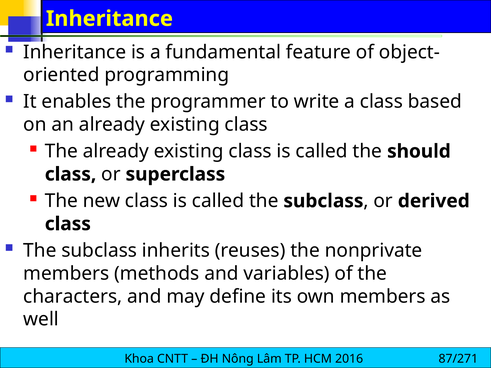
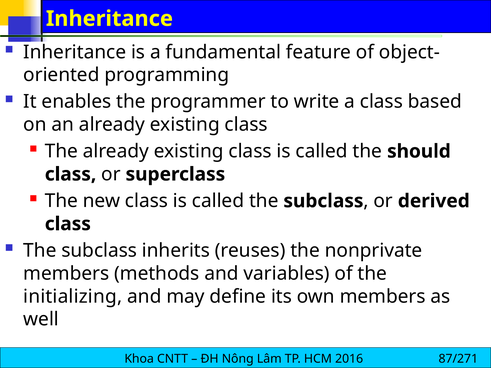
characters: characters -> initializing (73, 297)
